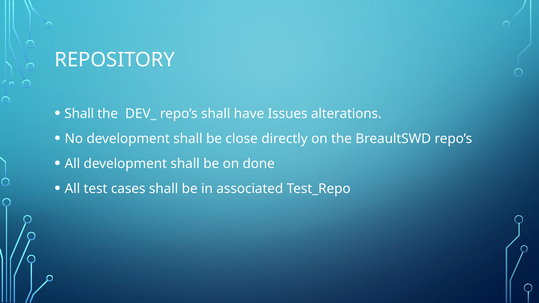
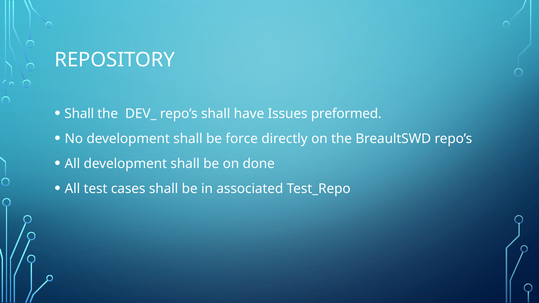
alterations: alterations -> preformed (346, 114)
close: close -> force (242, 139)
